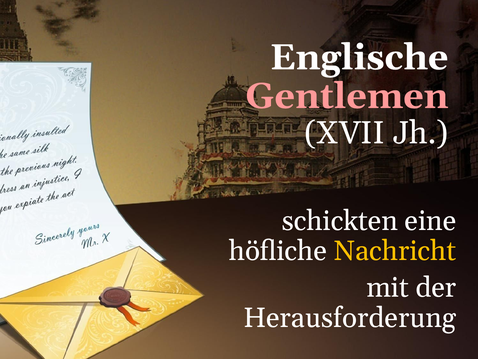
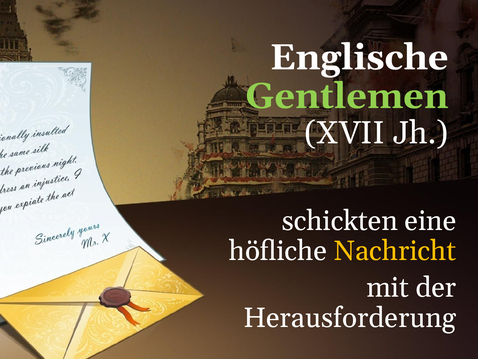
Gentlemen colour: pink -> light green (347, 96)
